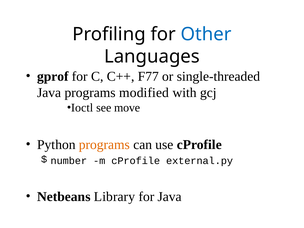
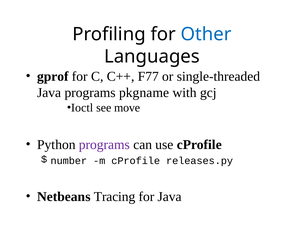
modified: modified -> pkgname (144, 93)
programs colour: orange -> purple (104, 145)
external.py: external.py -> releases.py (200, 161)
Library: Library -> Tracing (115, 197)
